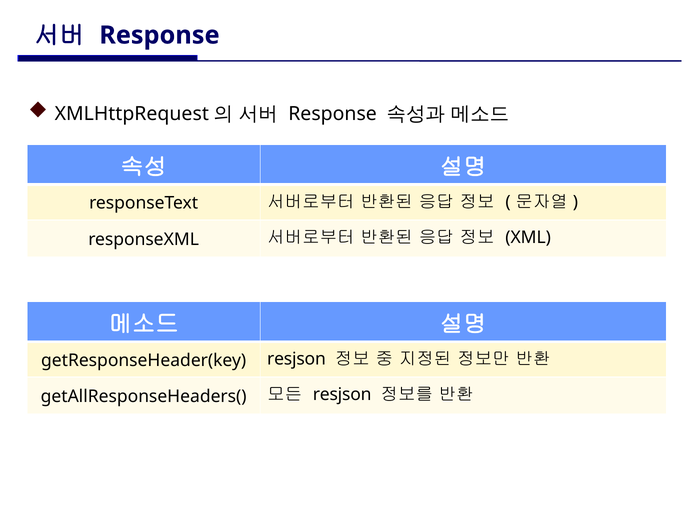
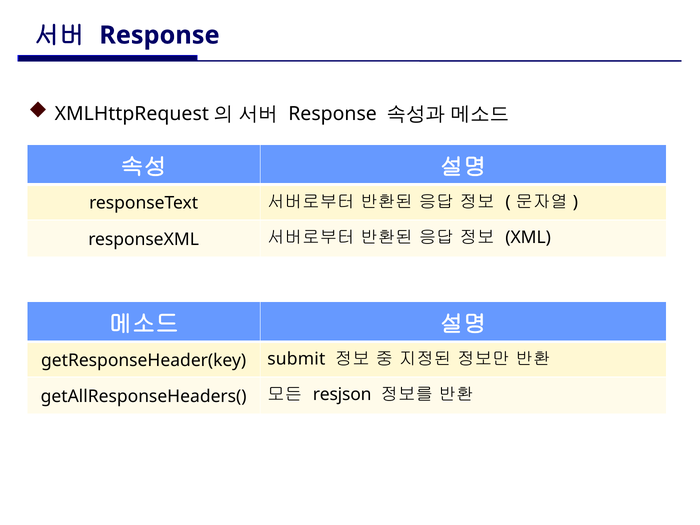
getResponseHeader(key resjson: resjson -> submit (296, 359)
